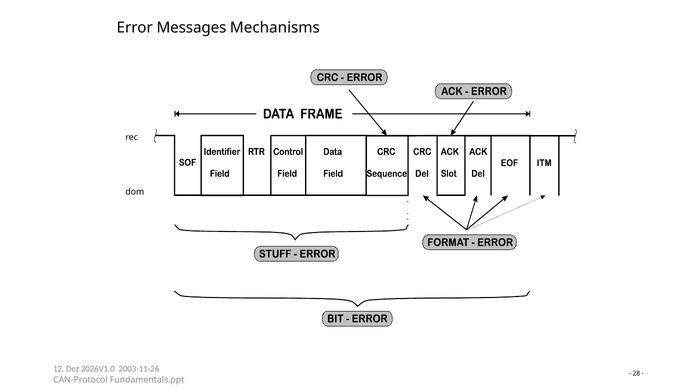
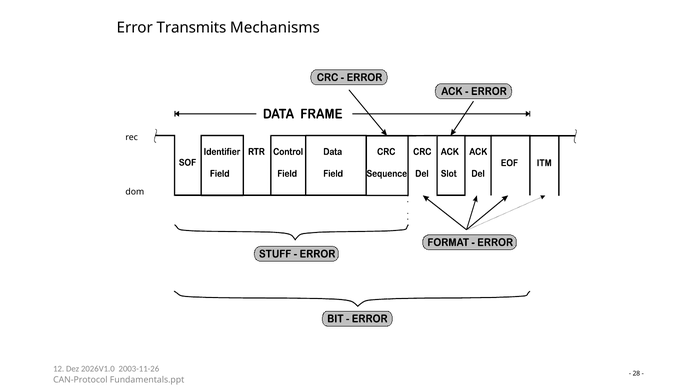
Messages: Messages -> Transmits (191, 28)
